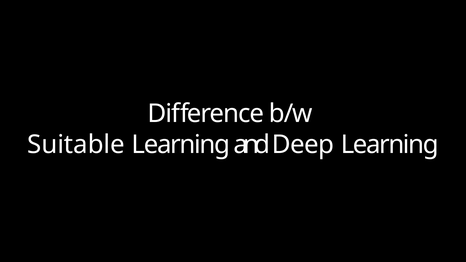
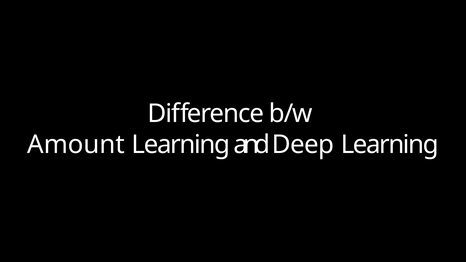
Suitable: Suitable -> Amount (76, 145)
